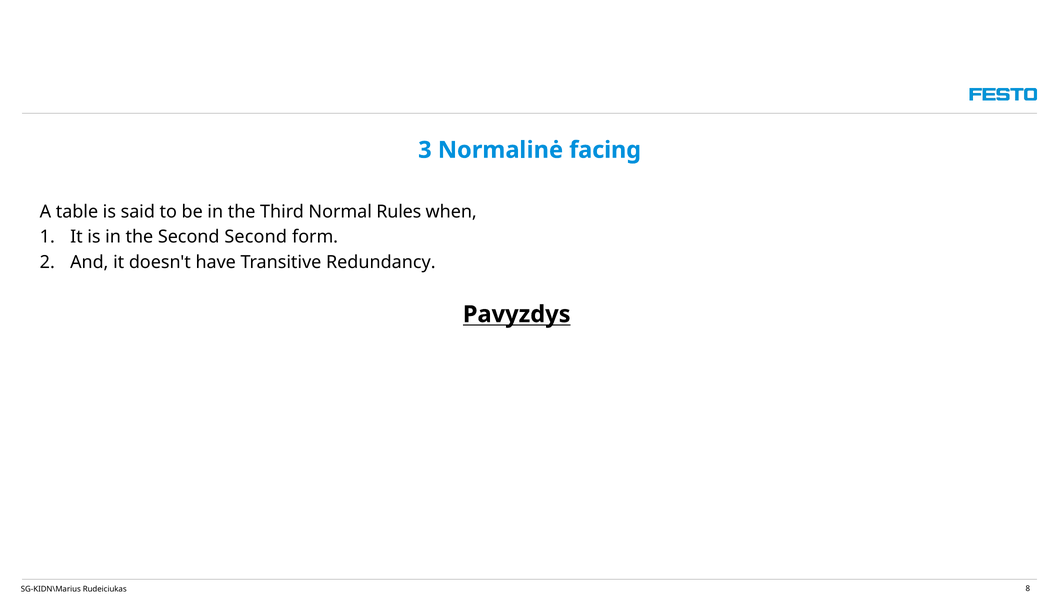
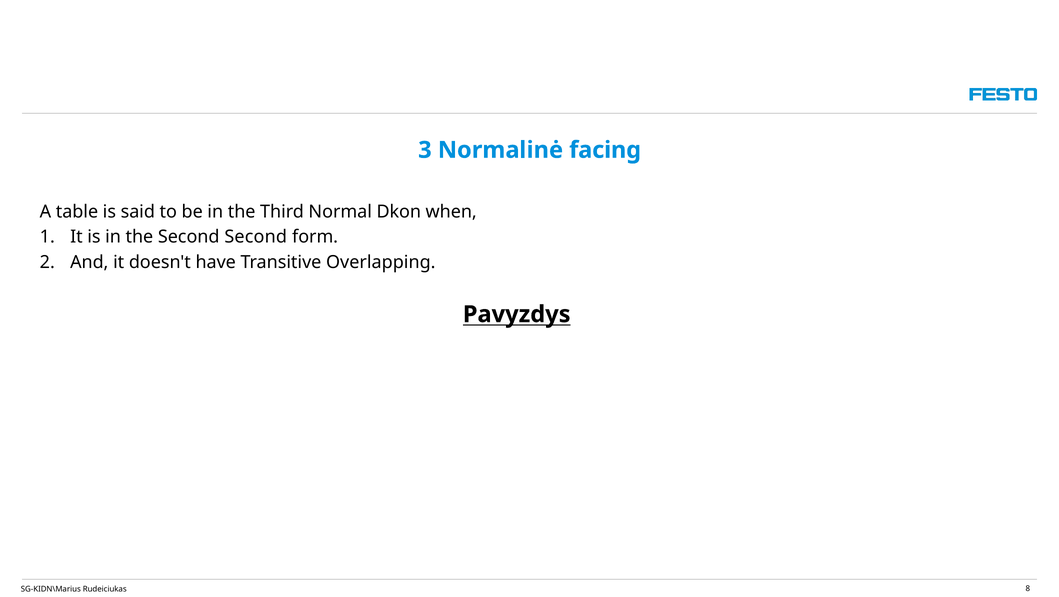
Rules: Rules -> Dkon (399, 211)
Redundancy: Redundancy -> Overlapping (381, 262)
